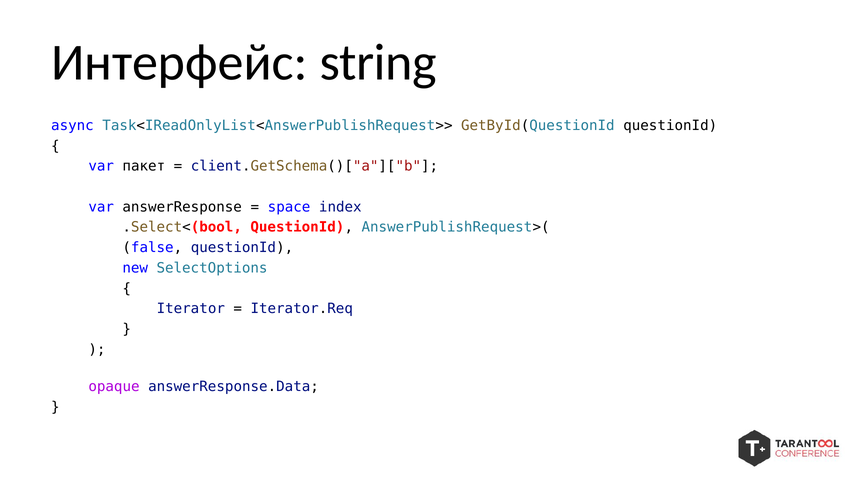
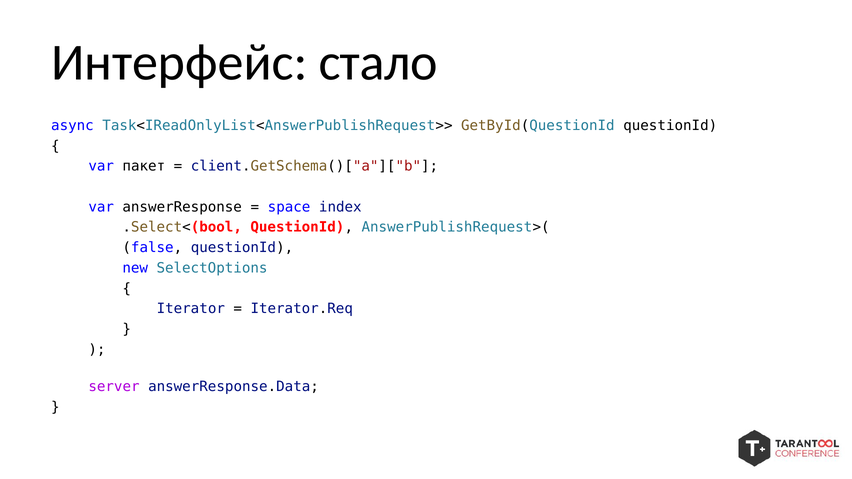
string: string -> стало (378, 63)
opaque: opaque -> server (114, 387)
